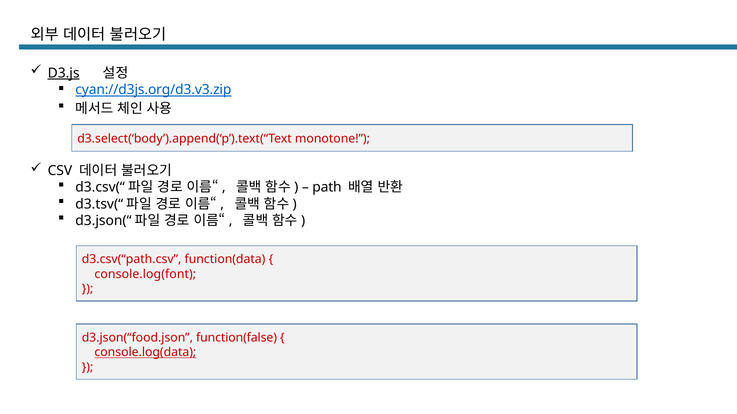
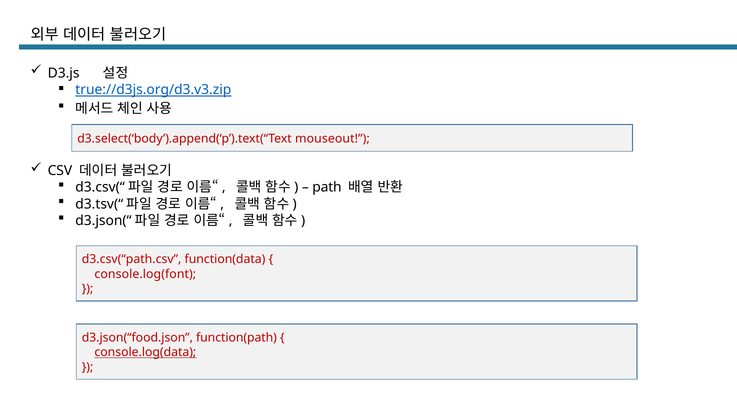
D3.js underline: present -> none (64, 73)
cyan://d3js.org/d3.v3.zip: cyan://d3js.org/d3.v3.zip -> true://d3js.org/d3.v3.zip (153, 90)
monotone: monotone -> mouseout (332, 139)
function(false: function(false -> function(path (236, 338)
